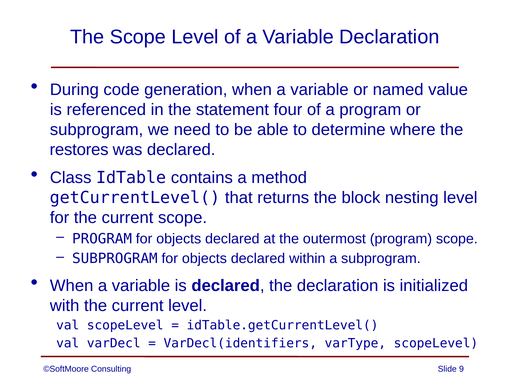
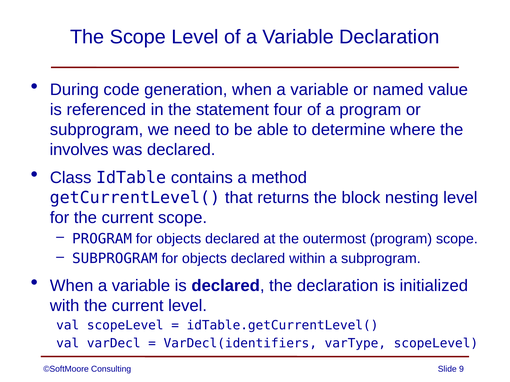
restores: restores -> involves (79, 150)
